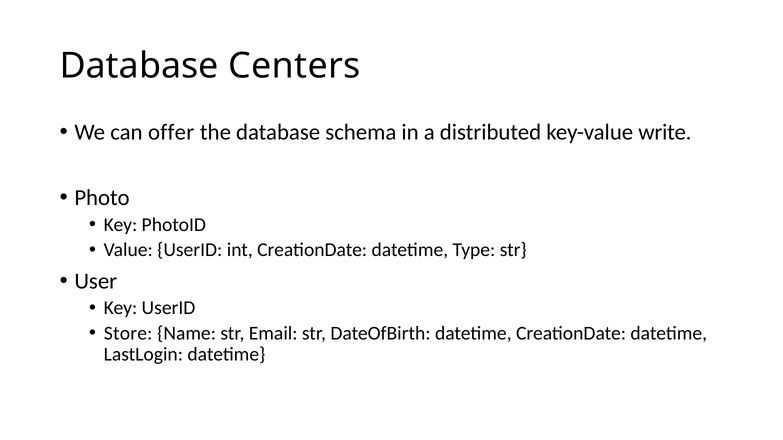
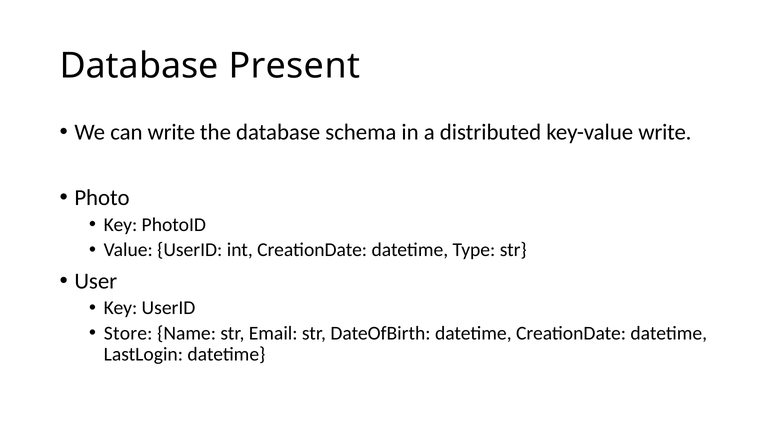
Centers: Centers -> Present (294, 66)
can offer: offer -> write (171, 132)
